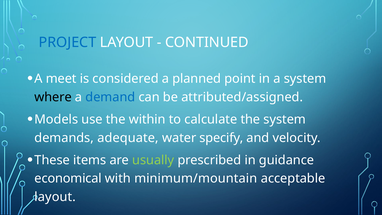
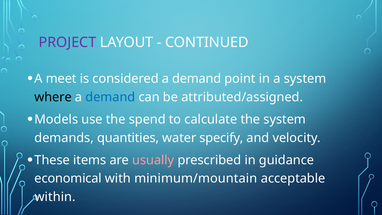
PROJECT colour: blue -> purple (67, 42)
considered a planned: planned -> demand (197, 79)
within: within -> spend (147, 119)
adequate: adequate -> quantities (128, 138)
usually colour: light green -> pink (153, 160)
layout: layout -> within (55, 197)
